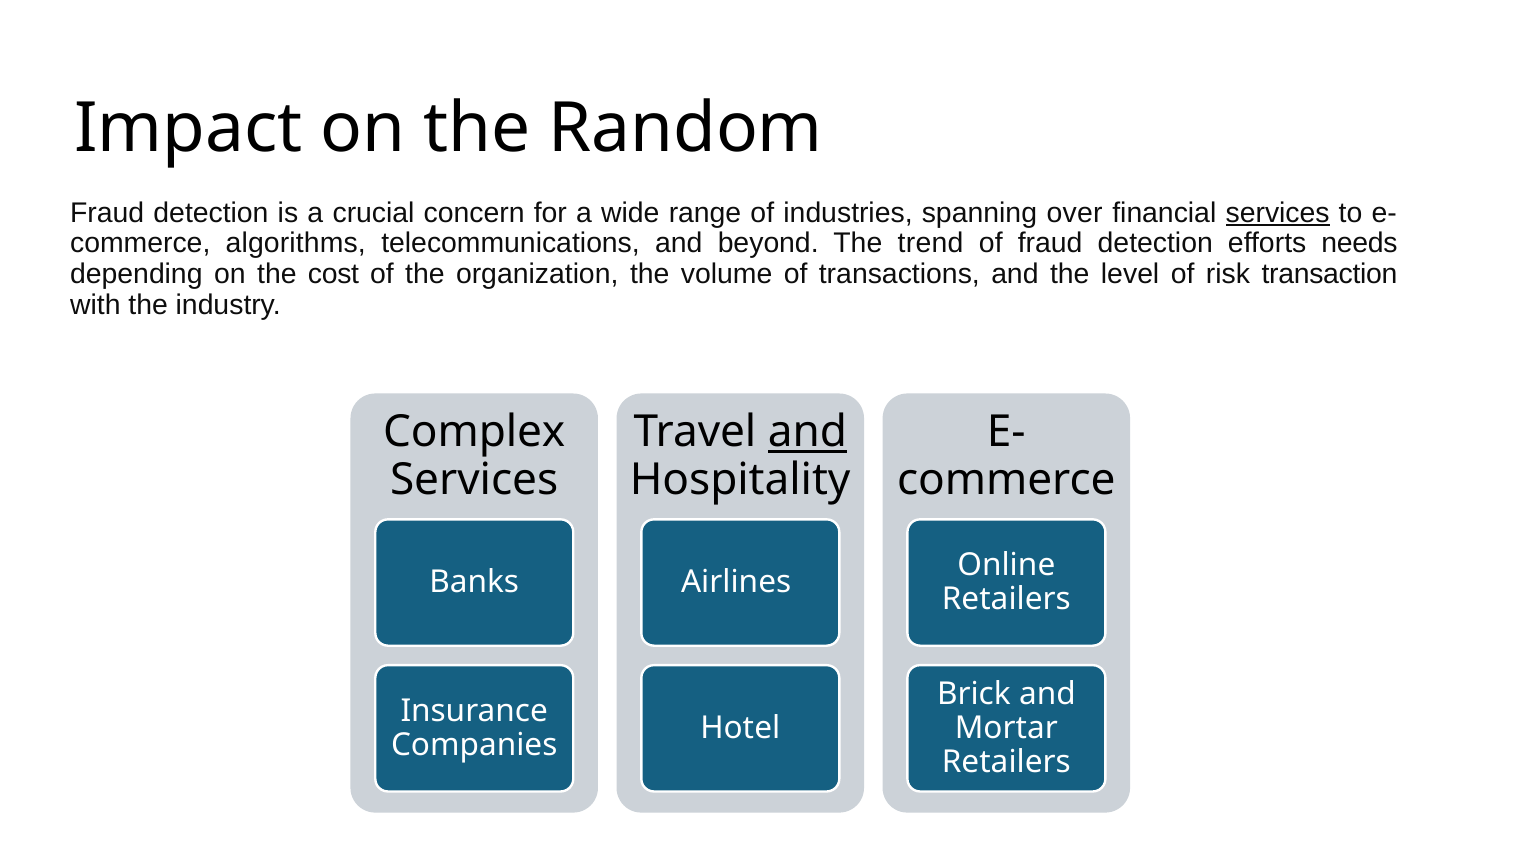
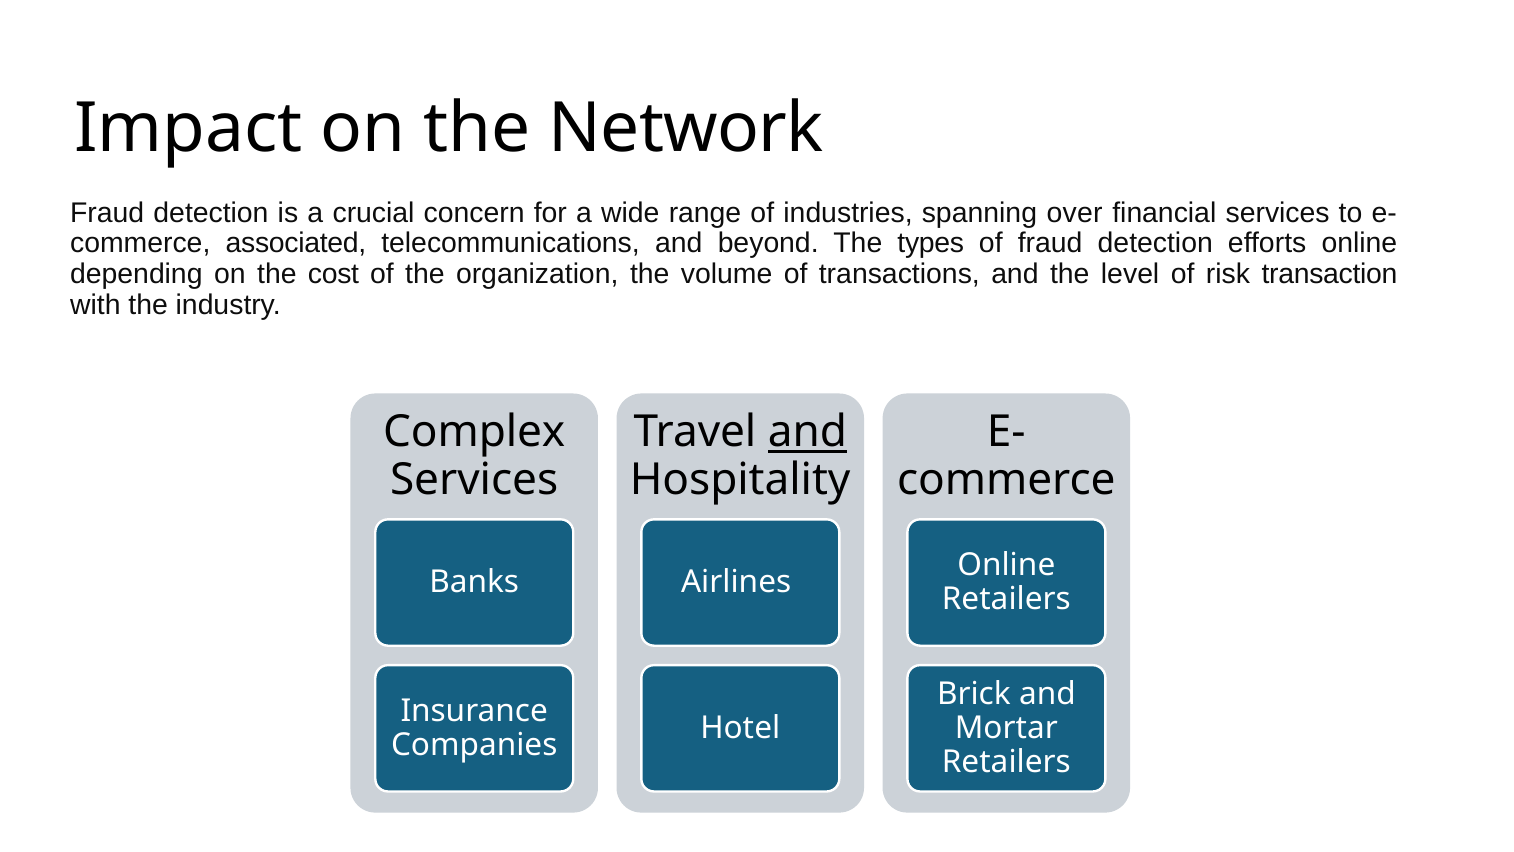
Random: Random -> Network (686, 128)
services underline: present -> none (1278, 213)
algorithms: algorithms -> associated (296, 243)
trend: trend -> types (931, 243)
efforts needs: needs -> online (1359, 243)
